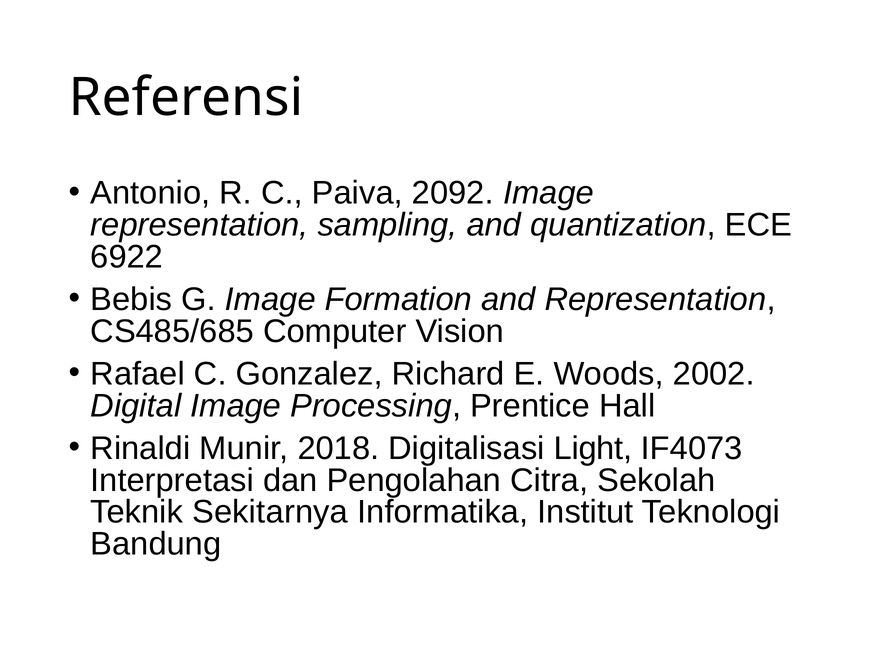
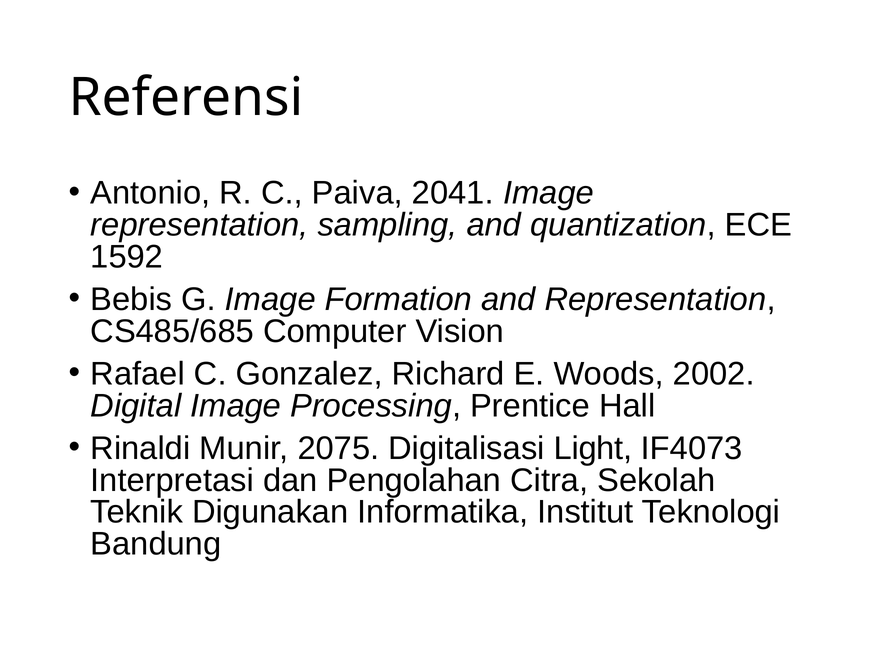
2092: 2092 -> 2041 (453, 193)
6922: 6922 -> 1592 (127, 257)
2018: 2018 -> 2075 (338, 449)
Sekitarnya: Sekitarnya -> Digunakan (270, 512)
